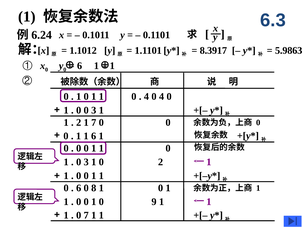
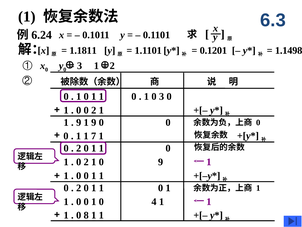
1.1012: 1.1012 -> 1.1811 (83, 50)
8.3917: 8.3917 -> 0.1201 (213, 50)
5.9863: 5.9863 -> 1.1498 (289, 50)
6: 6 -> 3 (80, 66)
1: 1 -> 2 (112, 66)
4: 4 -> 1 (146, 96)
0 4: 4 -> 3 (162, 96)
0 0 3: 3 -> 2 (94, 110)
2: 2 -> 9 (79, 122)
1 7: 7 -> 9 (94, 122)
1 6: 6 -> 7 (94, 136)
0: 0 -> 2 (79, 148)
3: 3 -> 2 (86, 162)
0 2: 2 -> 9 (161, 162)
6: 6 -> 2 (79, 188)
8: 8 -> 1 (94, 188)
9: 9 -> 4 (154, 201)
0 7: 7 -> 8 (86, 215)
